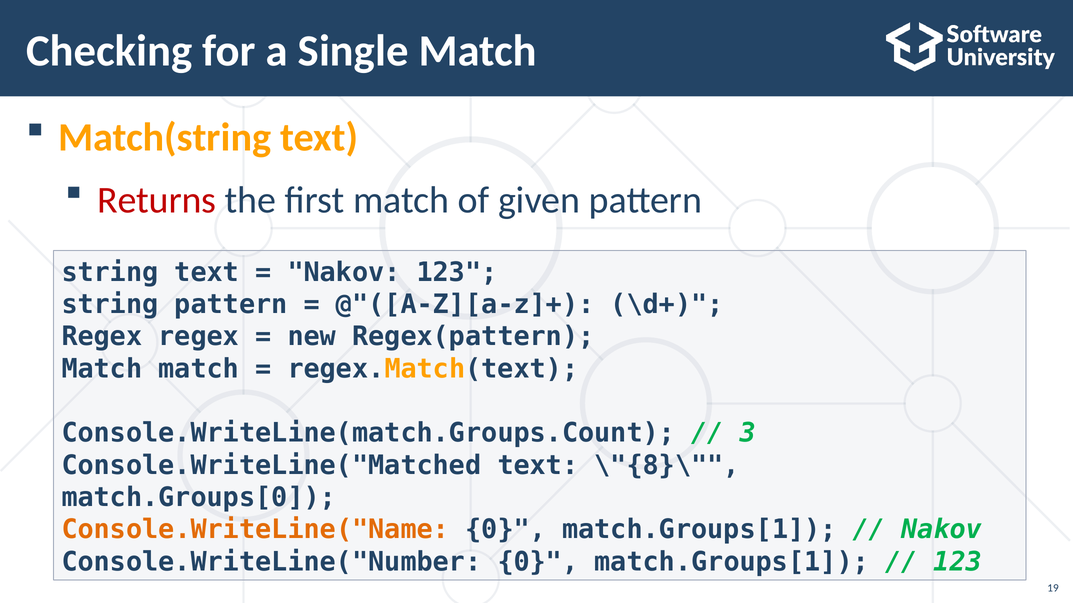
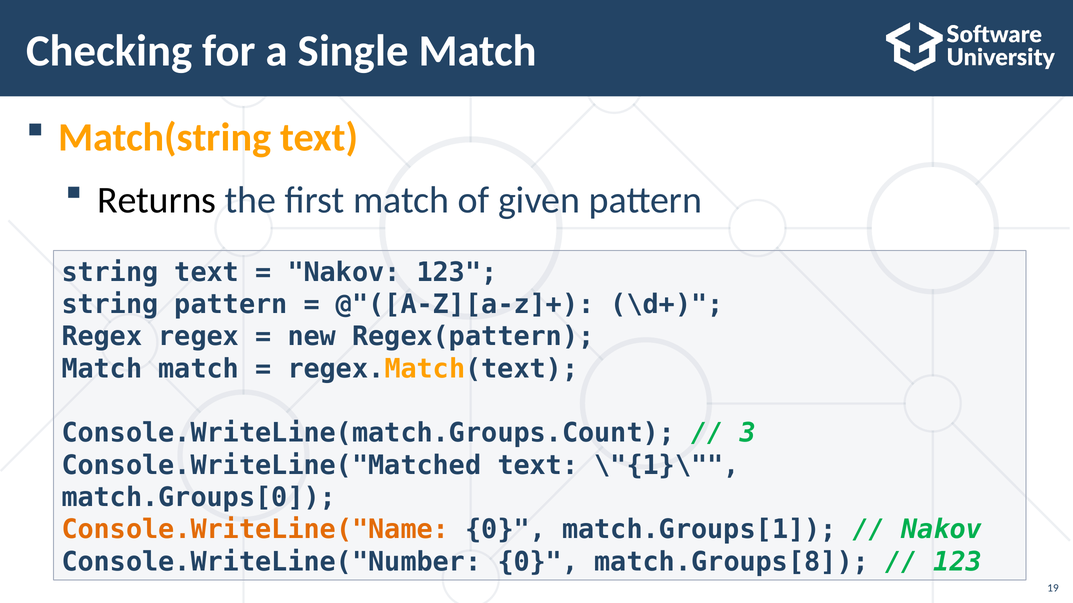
Returns colour: red -> black (157, 200)
\"{8}\: \"{8}\ -> \"{1}\ (667, 466)
Console.WriteLine("Number 0 match.Groups[1: match.Groups[1 -> match.Groups[8 (732, 562)
